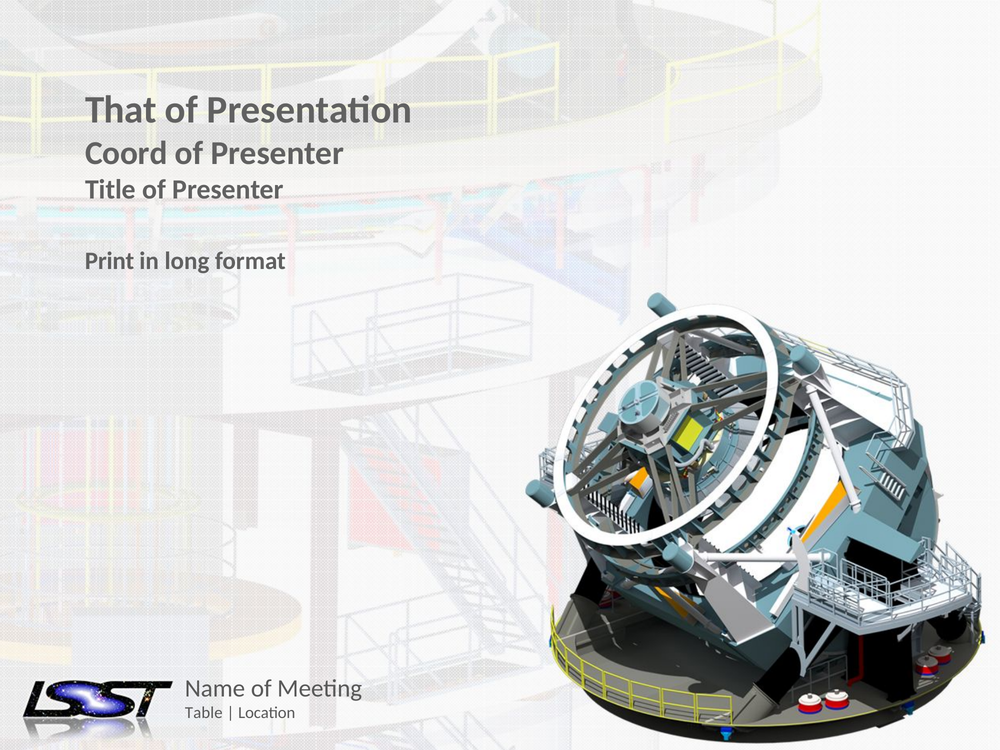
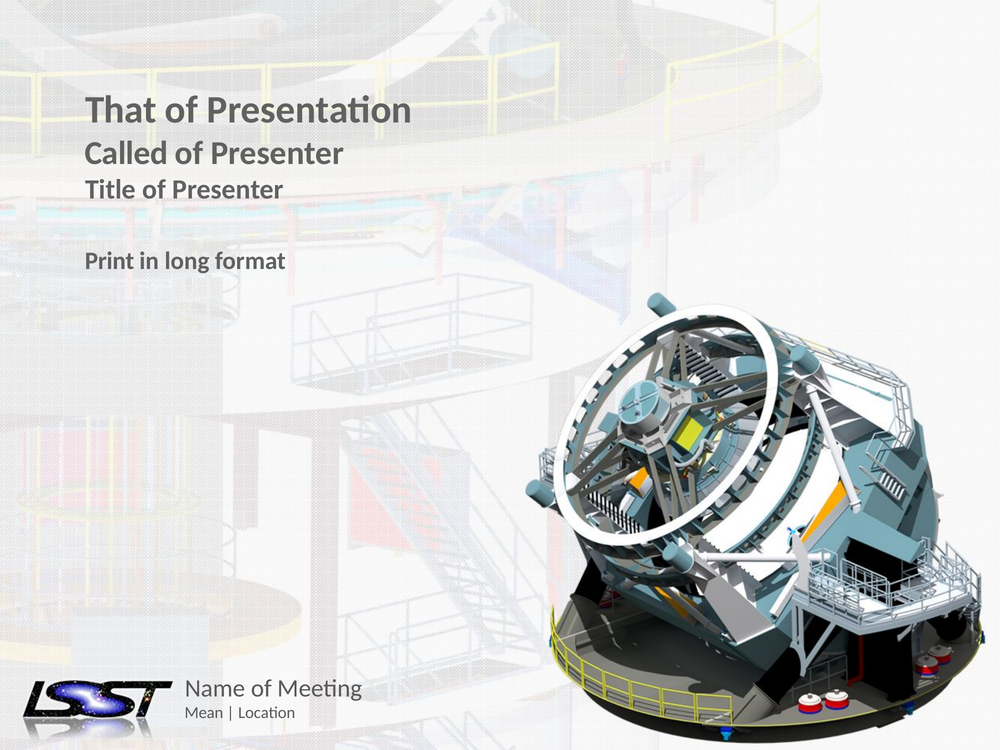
Coord: Coord -> Called (126, 153)
Table: Table -> Mean (204, 713)
